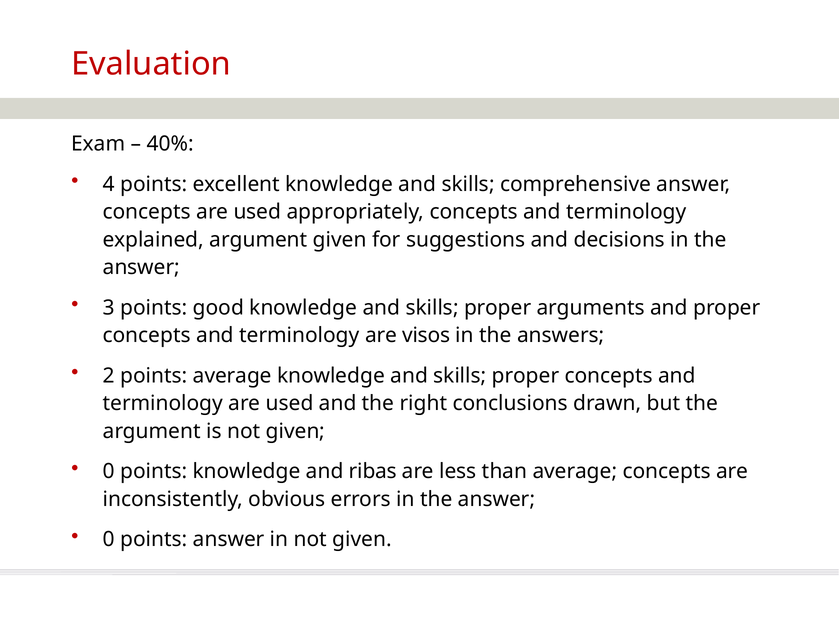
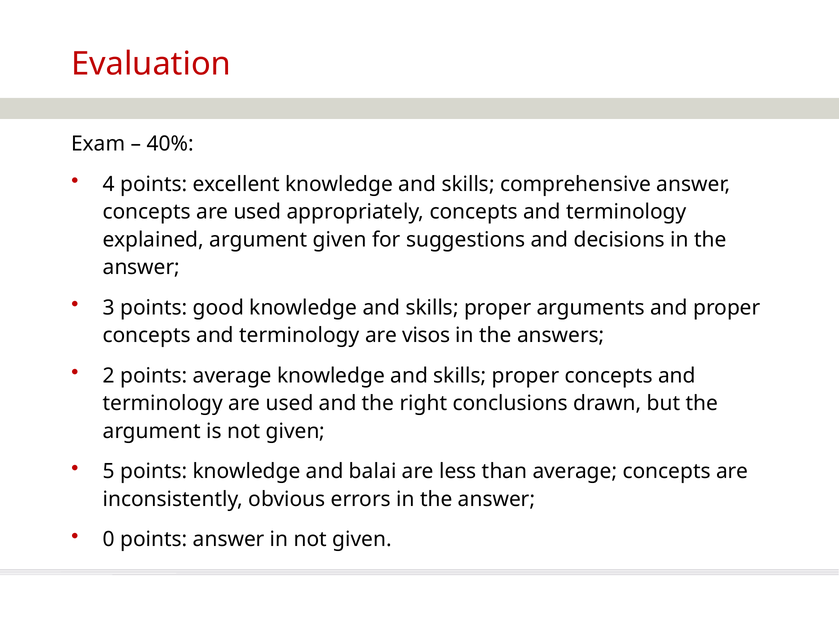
0: 0 -> 5 (109, 471)
ribas: ribas -> balai (373, 471)
